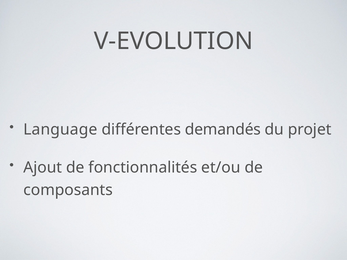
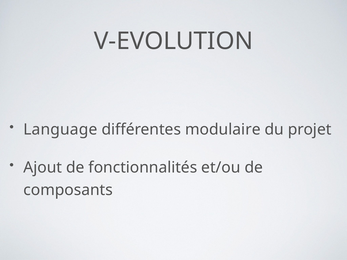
demandés: demandés -> modulaire (223, 130)
